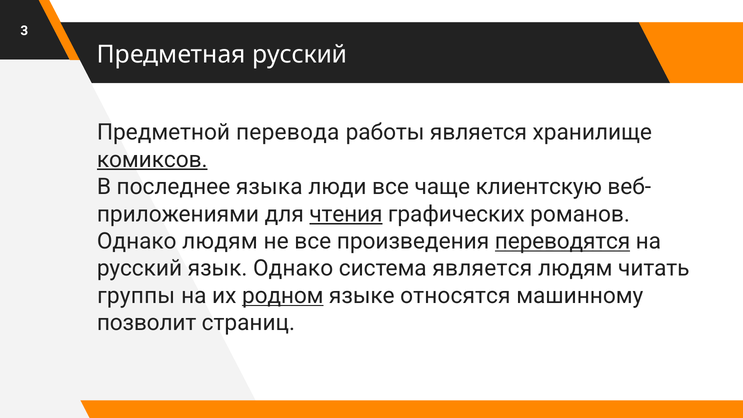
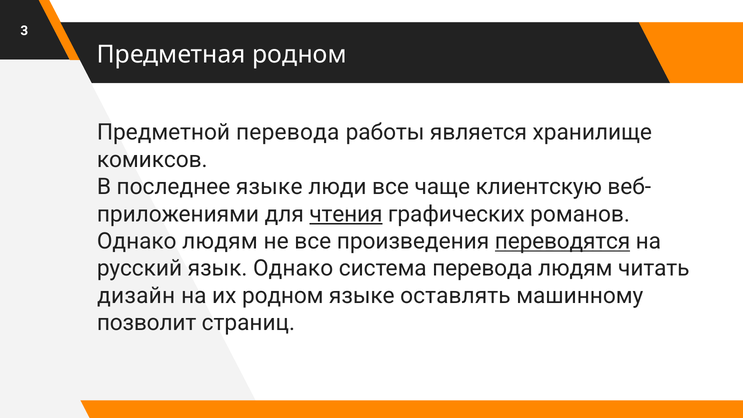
Предметная русский: русский -> родном (300, 54)
комиксов underline: present -> none (152, 160)
последнее языка: языка -> языке (269, 187)
система является: является -> перевода (483, 268)
группы: группы -> дизайн (136, 296)
родном underline: present -> none (283, 296)
относятся: относятся -> оставлять (455, 296)
